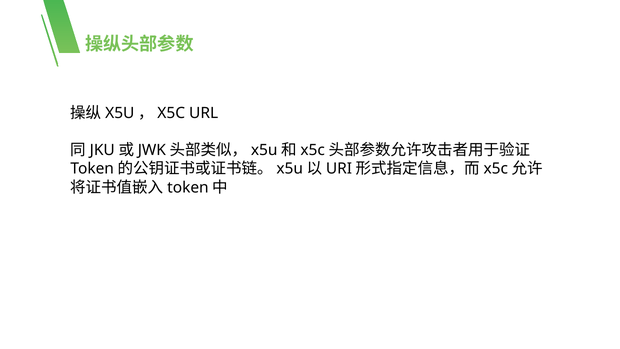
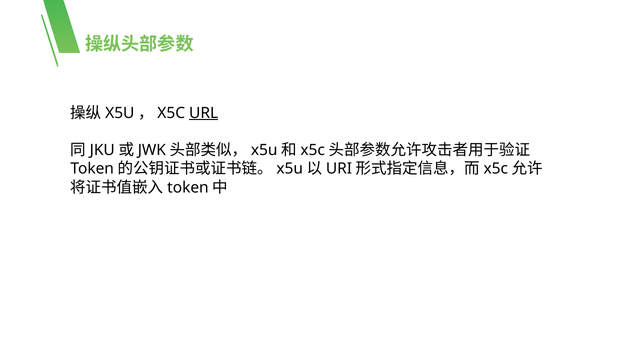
URL underline: none -> present (204, 113)
